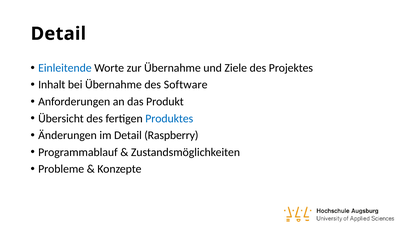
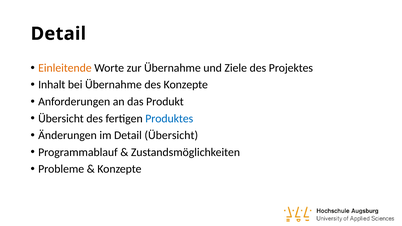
Einleitende colour: blue -> orange (65, 68)
des Software: Software -> Konzepte (186, 85)
Detail Raspberry: Raspberry -> Übersicht (171, 135)
